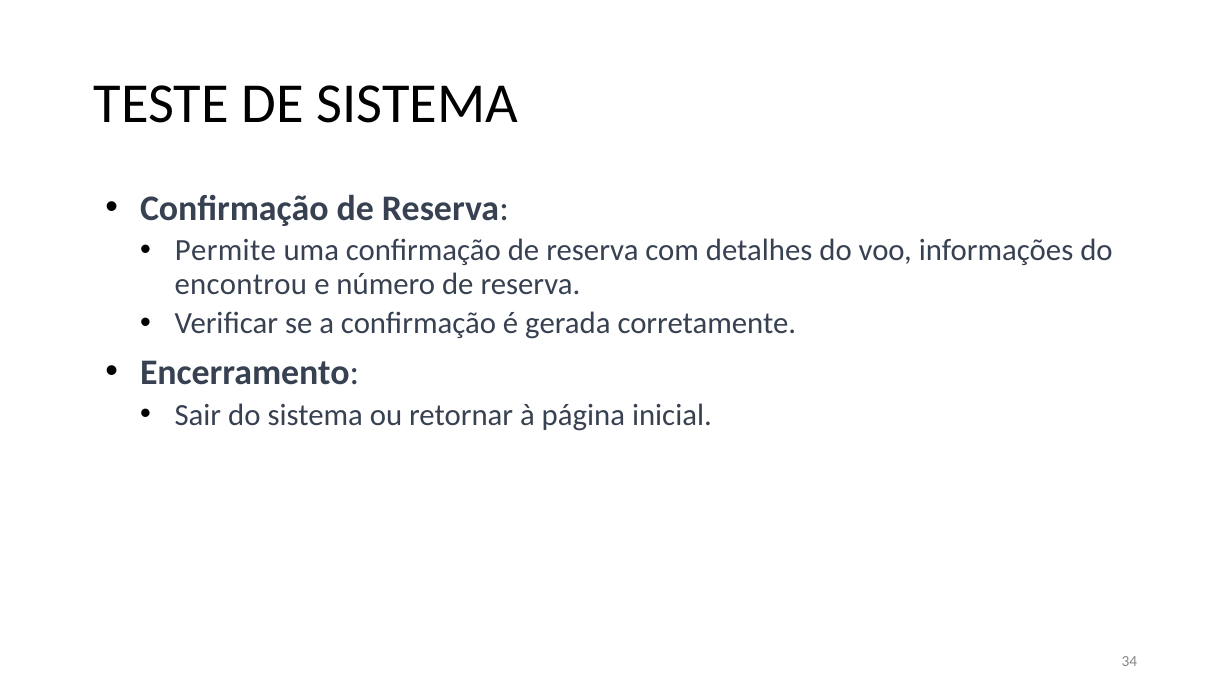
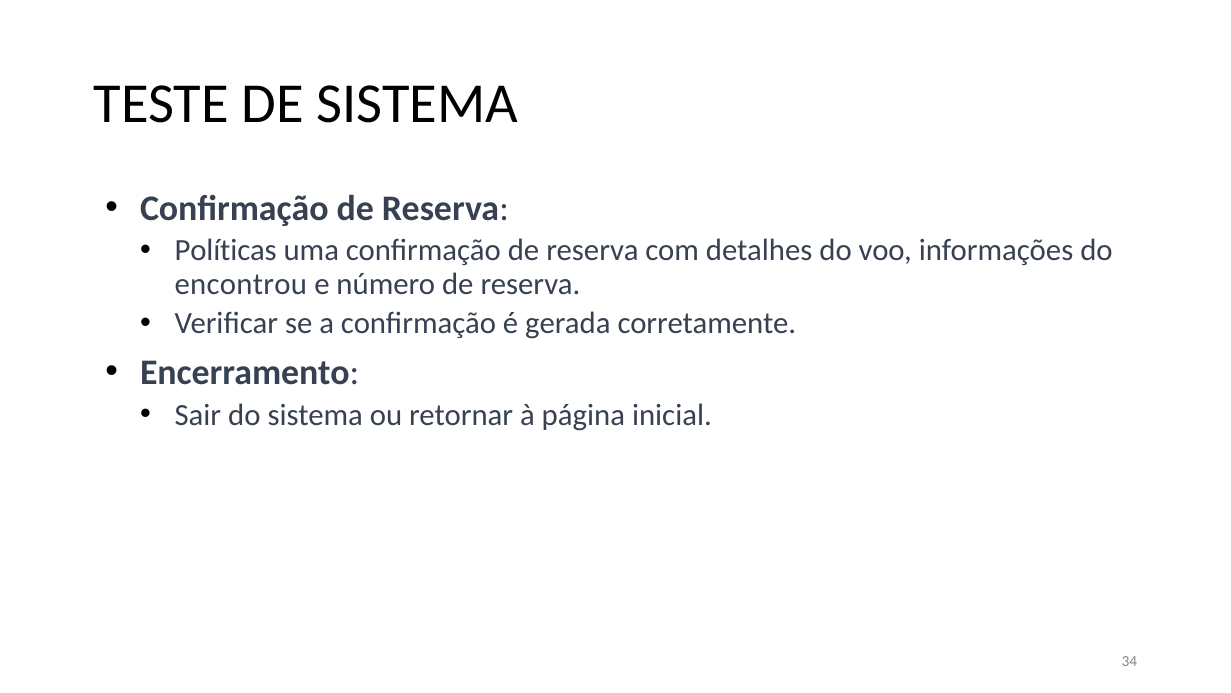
Permite: Permite -> Políticas (226, 251)
